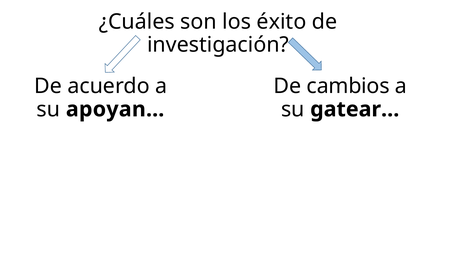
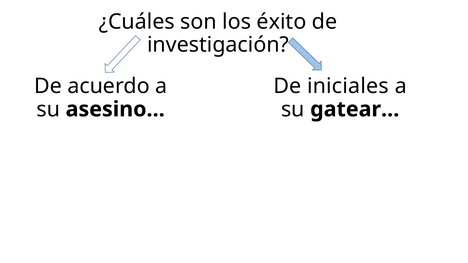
cambios: cambios -> iniciales (348, 86)
apoyan…: apoyan… -> asesino… (115, 109)
